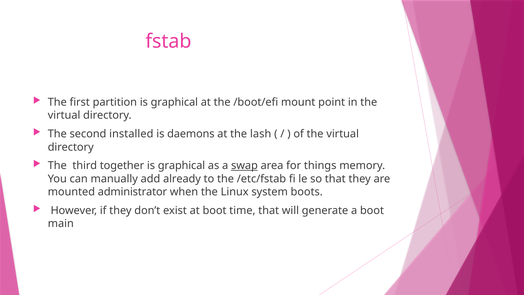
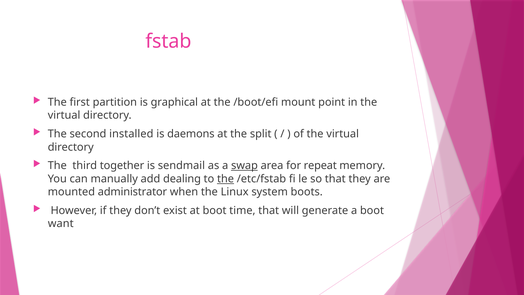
lash: lash -> split (261, 134)
graphical: graphical -> sendmail (181, 166)
things: things -> repeat (320, 166)
already: already -> dealing (182, 179)
the underline: none -> present (226, 179)
main: main -> want (61, 224)
